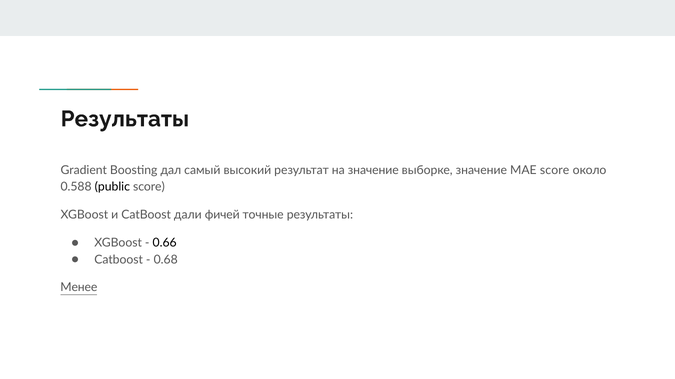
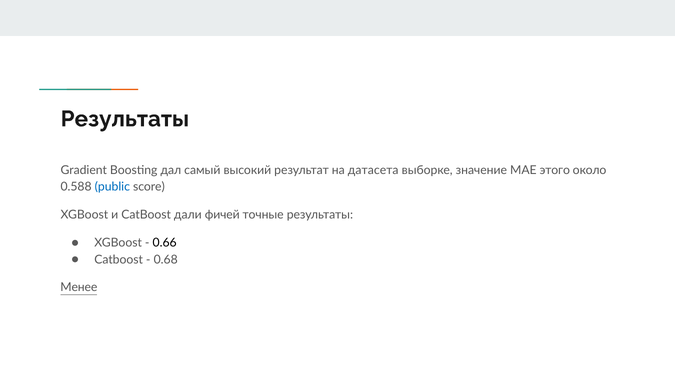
на значение: значение -> датасета (373, 171)
MAE score: score -> этого (555, 171)
public colour: black -> blue (112, 187)
